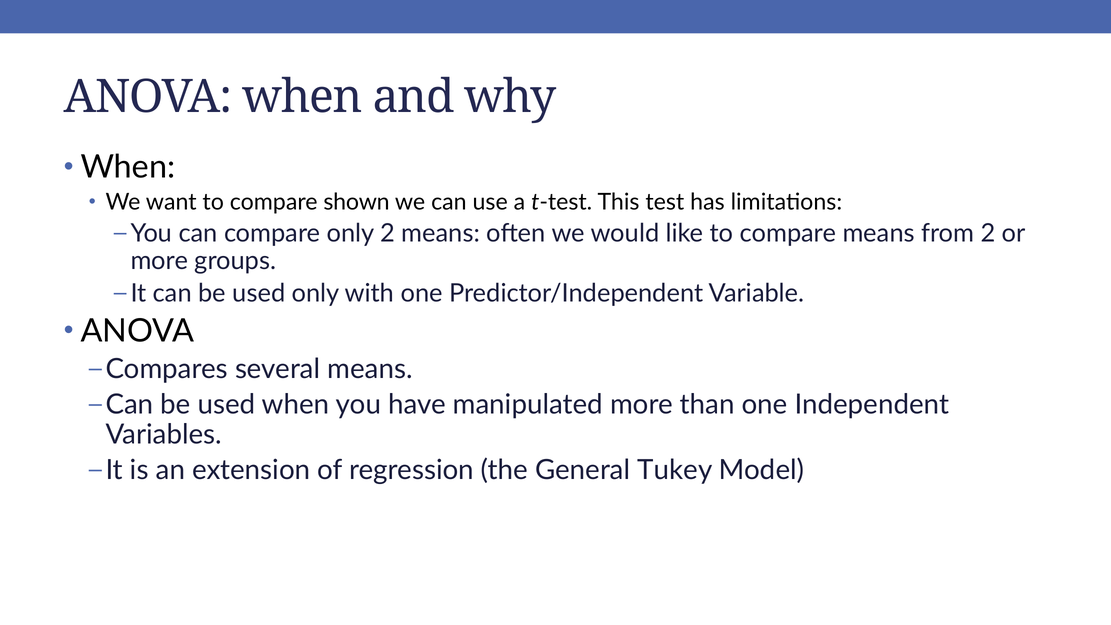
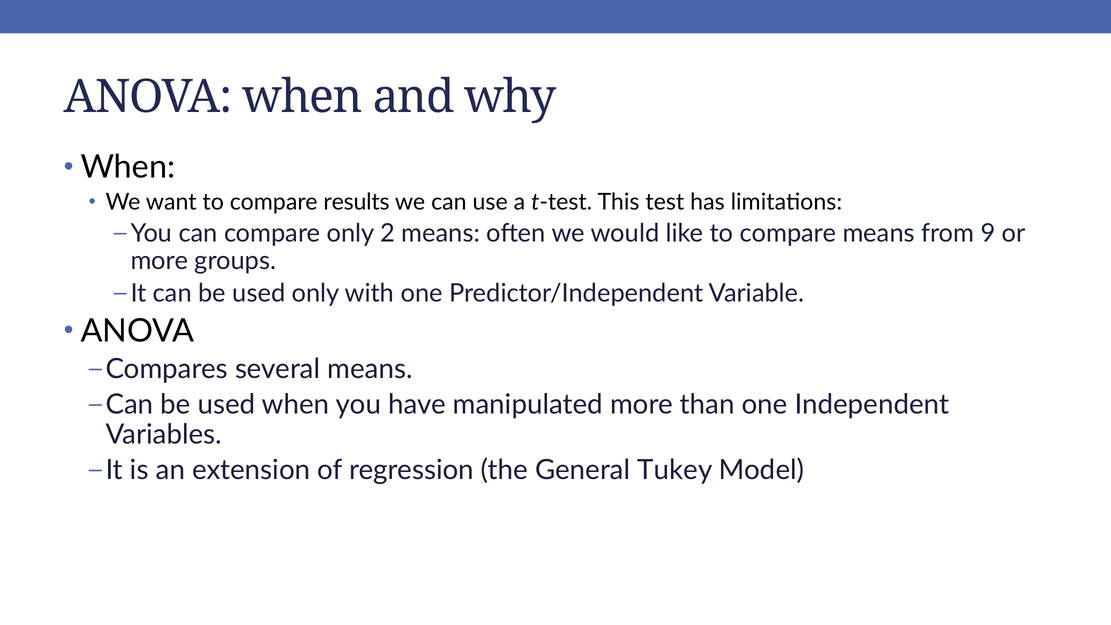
shown: shown -> results (357, 202)
from 2: 2 -> 9 (988, 233)
